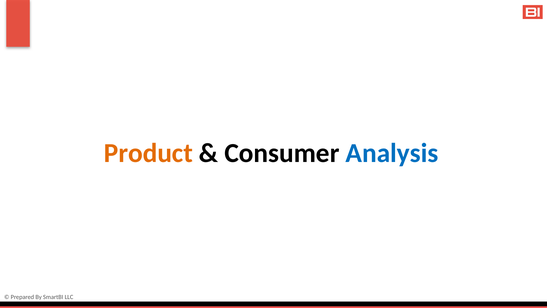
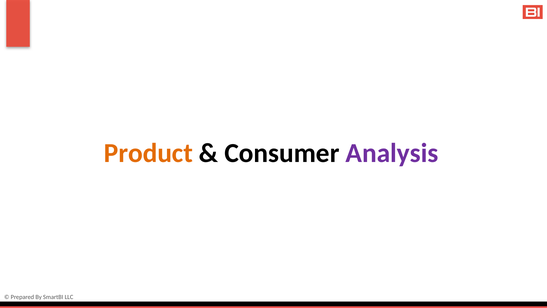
Analysis colour: blue -> purple (392, 153)
